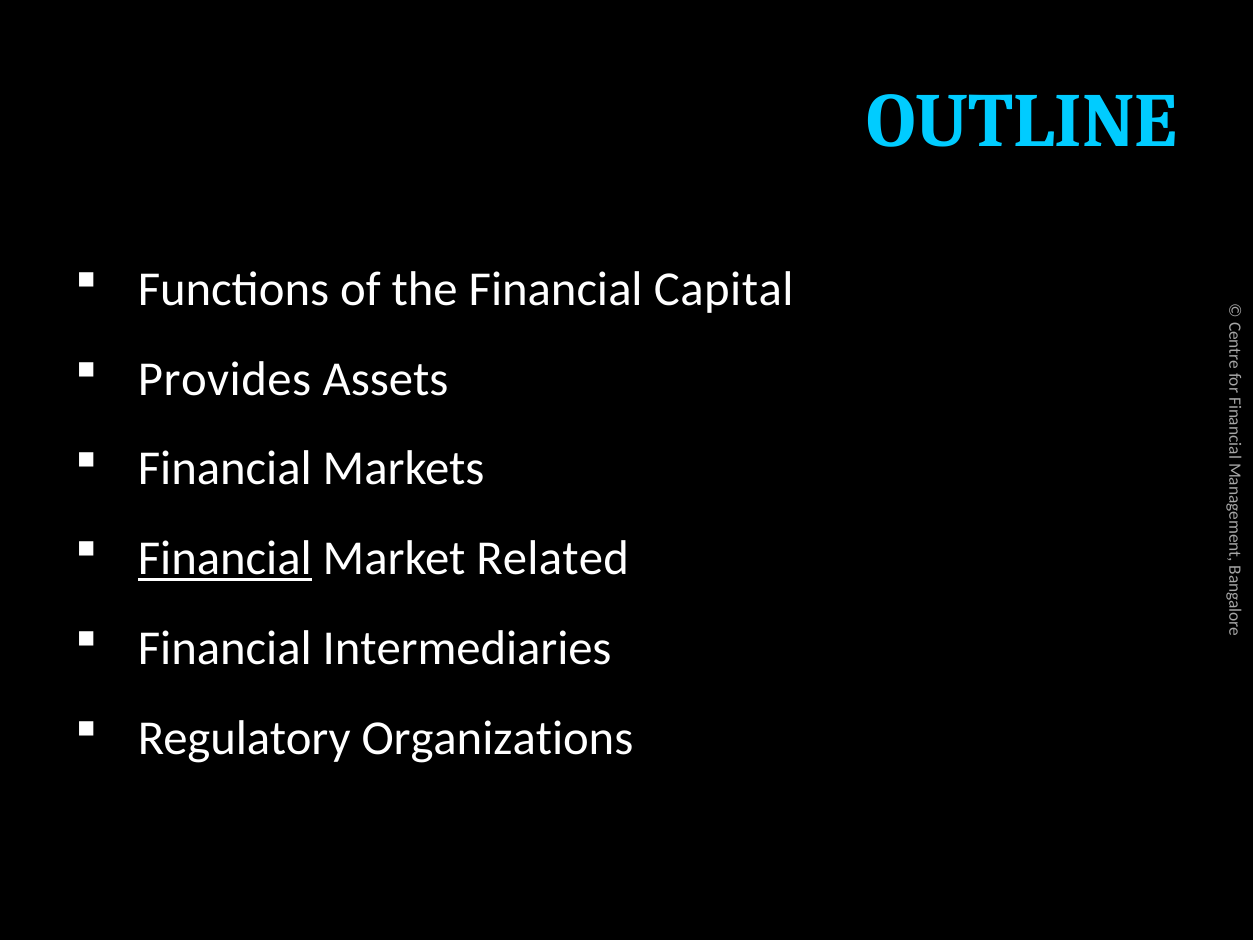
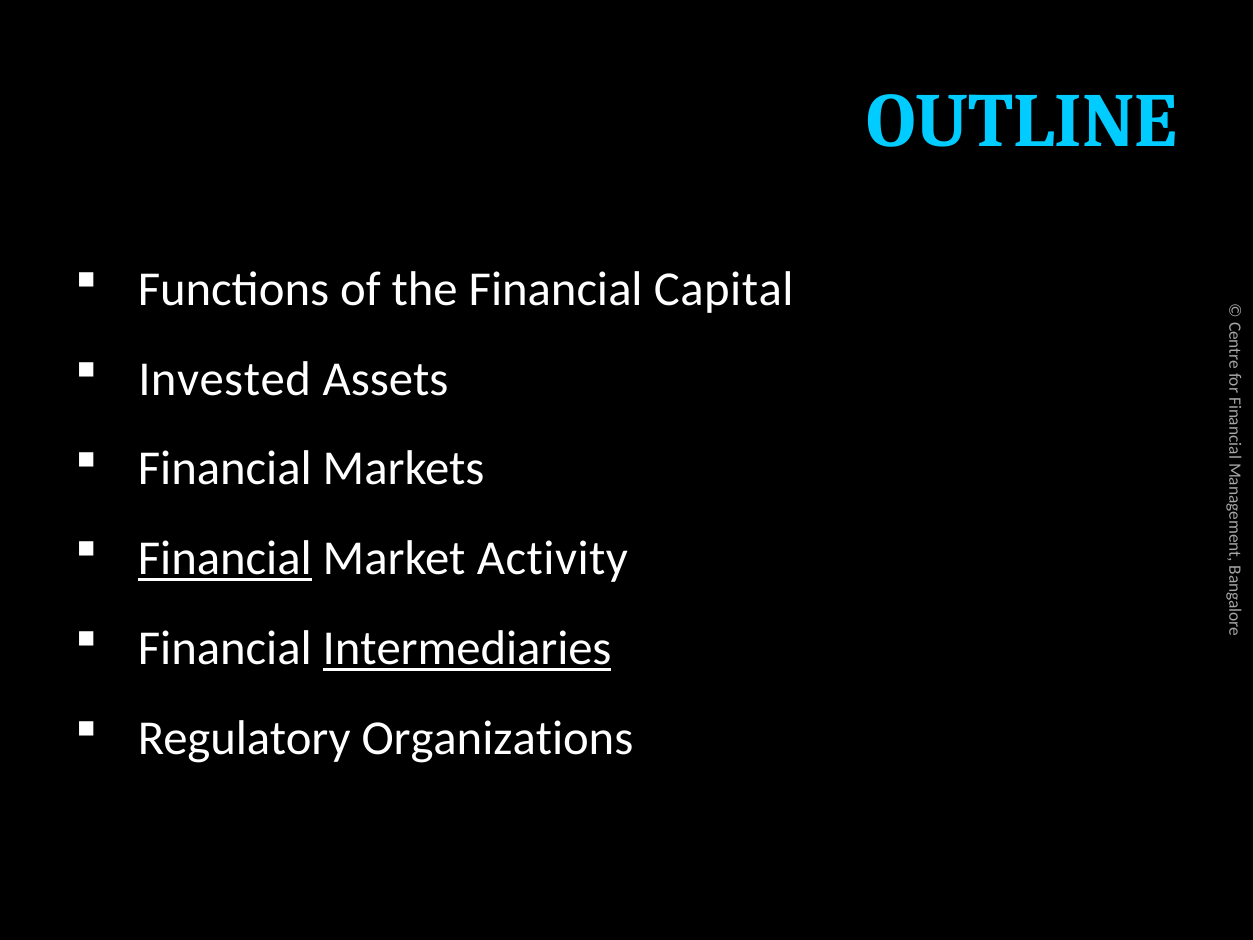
Provides: Provides -> Invested (225, 379)
Related: Related -> Activity (552, 558)
Intermediaries underline: none -> present (467, 648)
